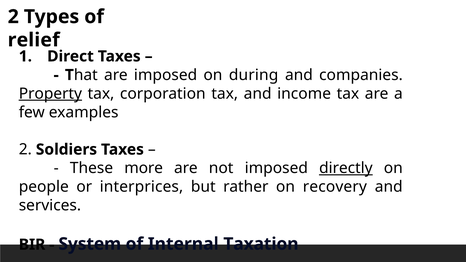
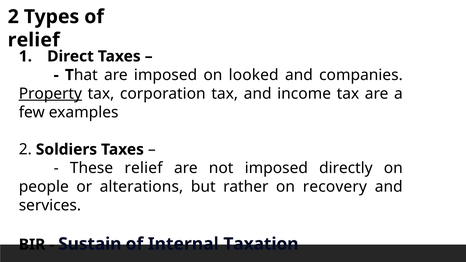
during: during -> looked (254, 75)
These more: more -> relief (143, 168)
directly underline: present -> none (346, 168)
interprices: interprices -> alterations (141, 187)
System: System -> Sustain (90, 244)
